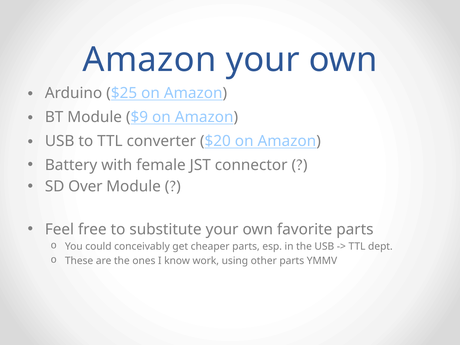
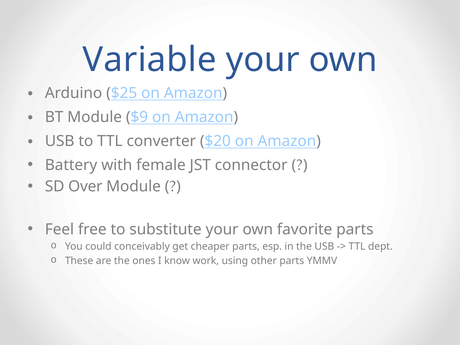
Amazon: Amazon -> Variable (150, 60)
